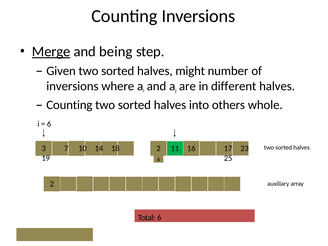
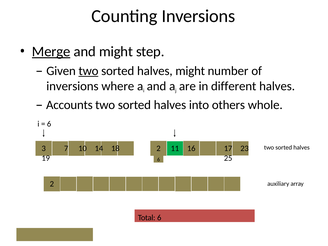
and being: being -> might (116, 51)
two underline: none -> present (88, 71)
Counting: Counting -> Accounts (69, 105)
